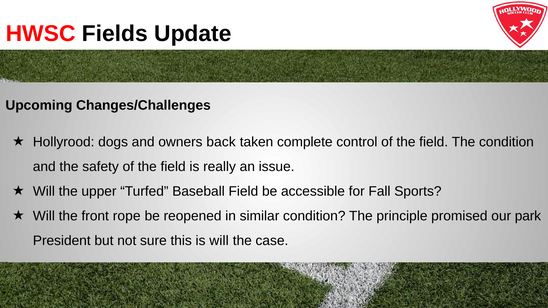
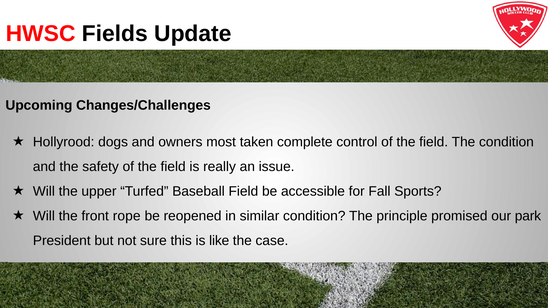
back: back -> most (221, 142)
is will: will -> like (219, 241)
